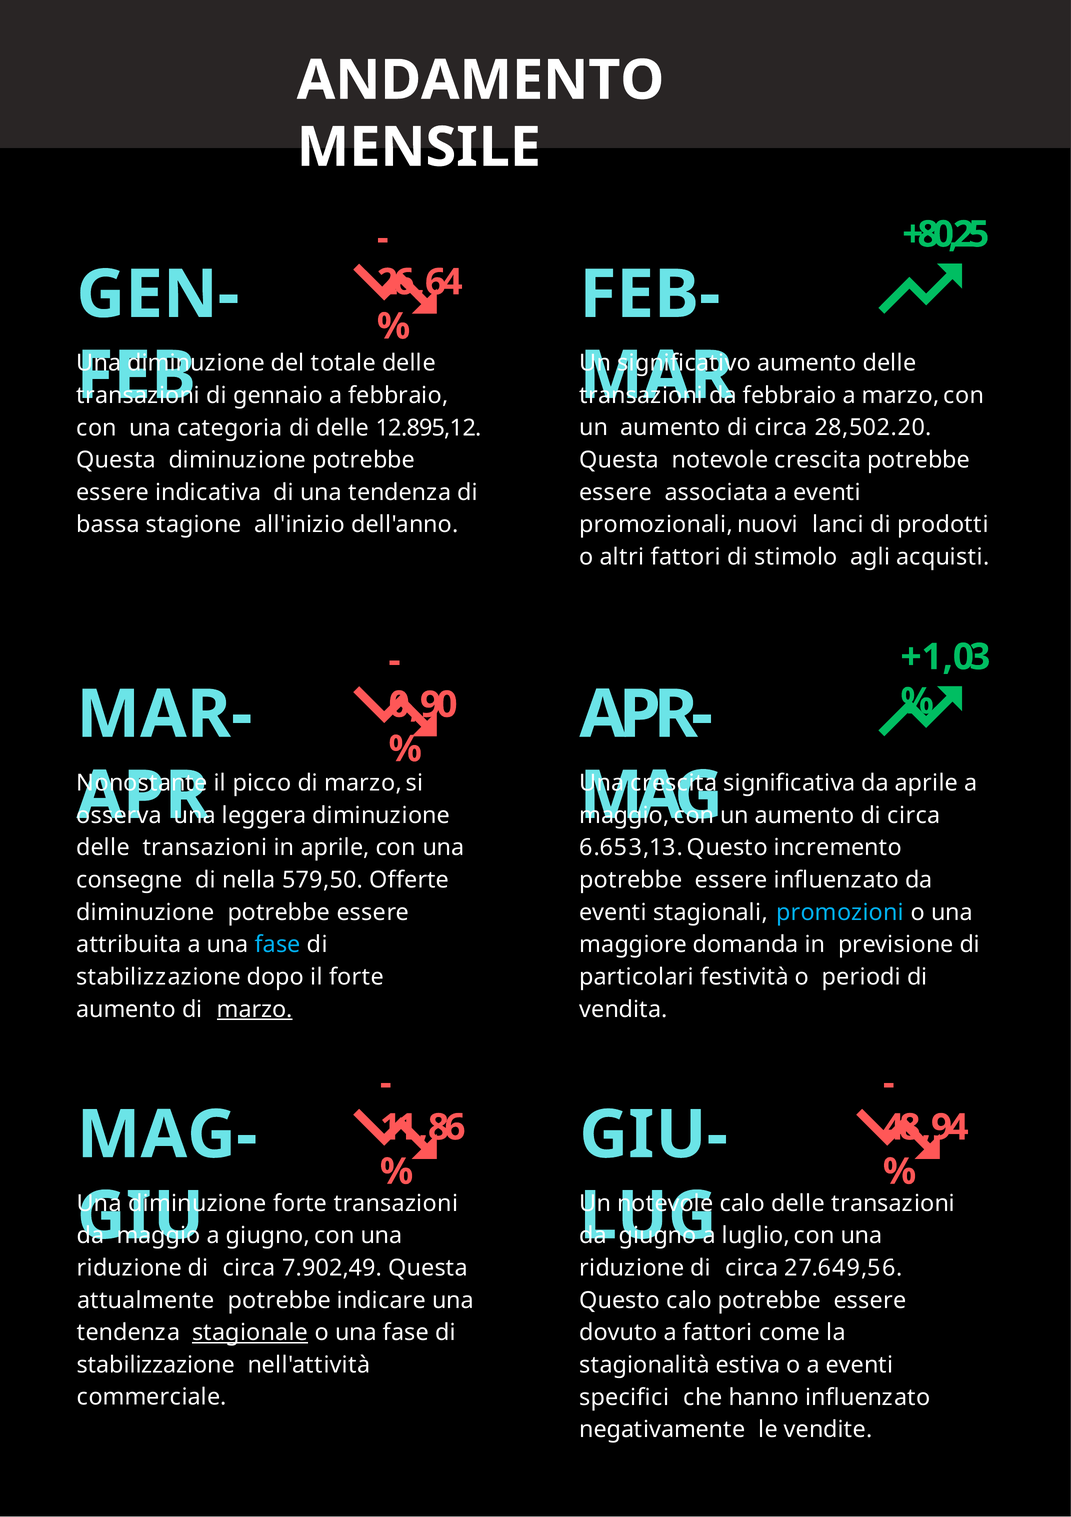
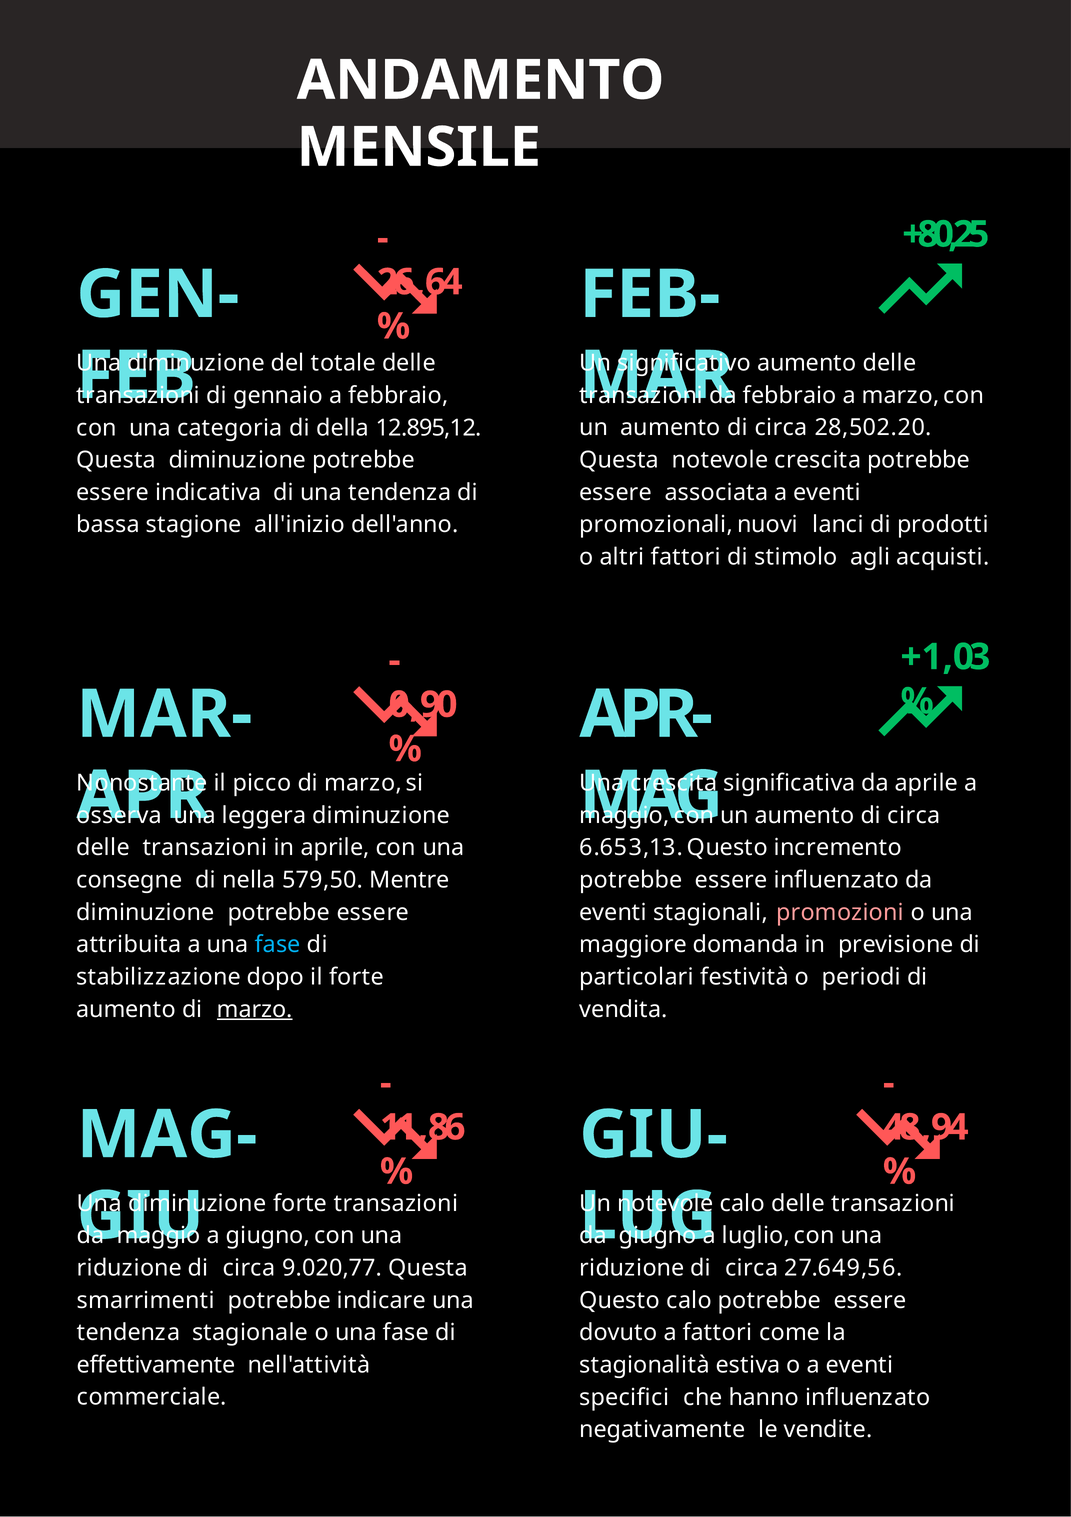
di delle: delle -> della (343, 428)
Offerte: Offerte -> Mentre (409, 880)
promozioni colour: light blue -> pink (840, 912)
7.902,49: 7.902,49 -> 9.020,77 (332, 1268)
attualmente: attualmente -> smarrimenti (146, 1300)
stagionale underline: present -> none (250, 1332)
stabilizzazione: stabilizzazione -> effettivamente (156, 1365)
